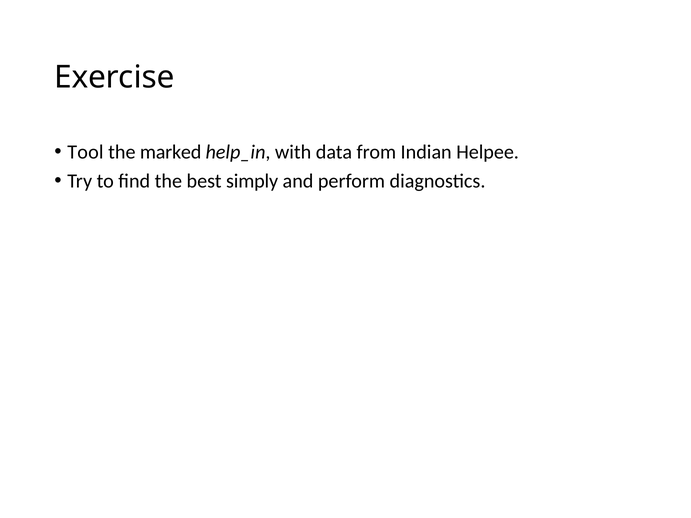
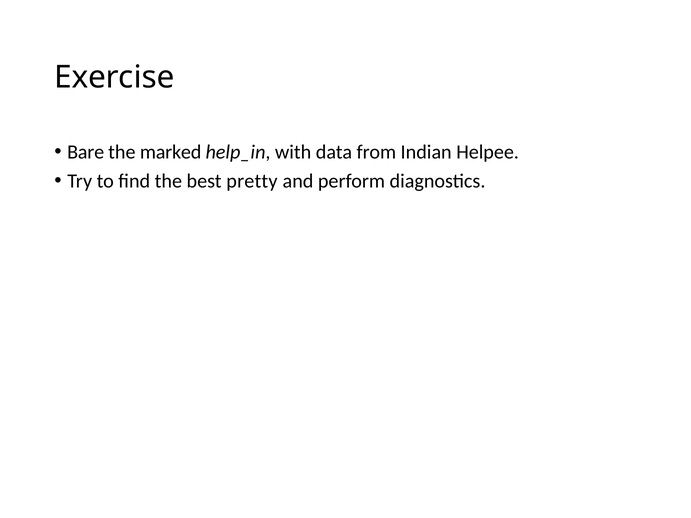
Tool: Tool -> Bare (86, 152)
simply: simply -> pretty (252, 181)
